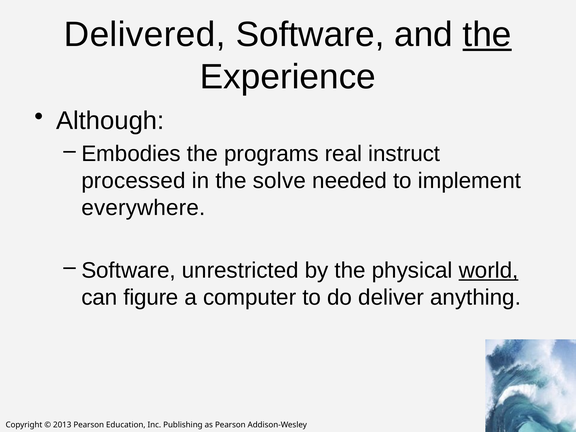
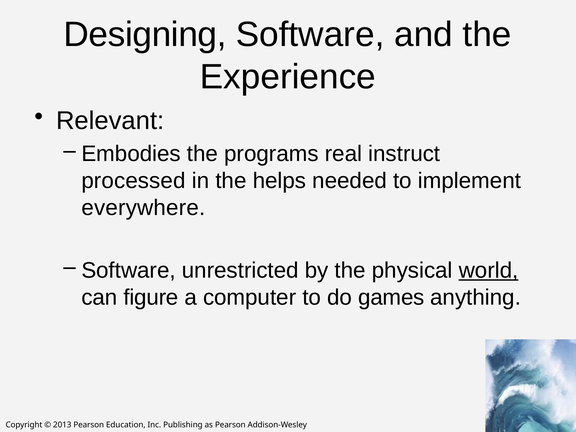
Delivered: Delivered -> Designing (145, 35)
the underline: present -> none (487, 35)
Although: Although -> Relevant (110, 121)
solve: solve -> helps (279, 181)
deliver: deliver -> games (391, 297)
